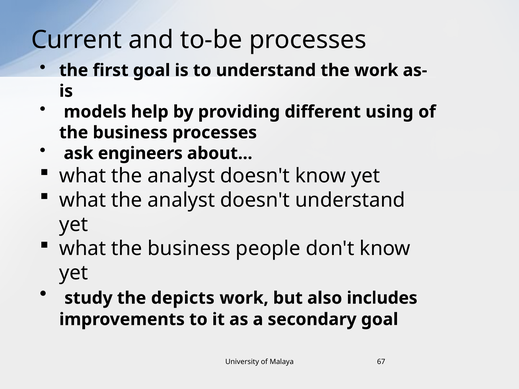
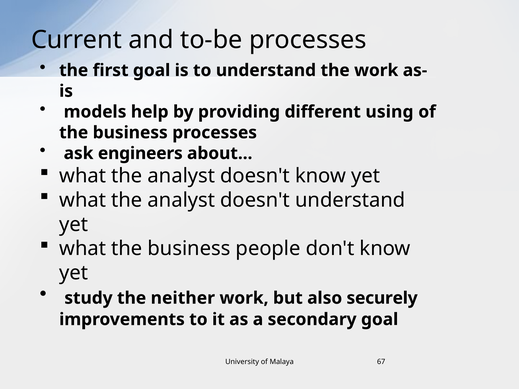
depicts: depicts -> neither (183, 298)
includes: includes -> securely (382, 298)
